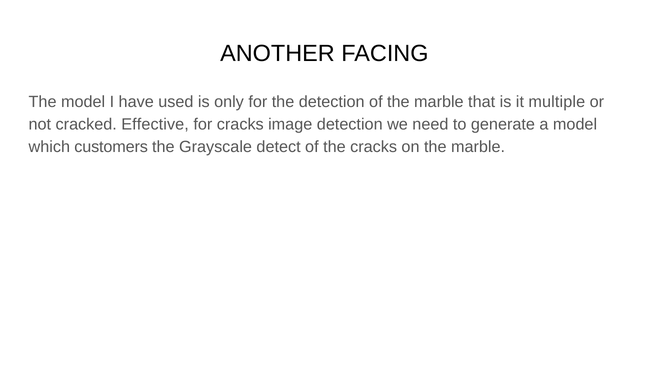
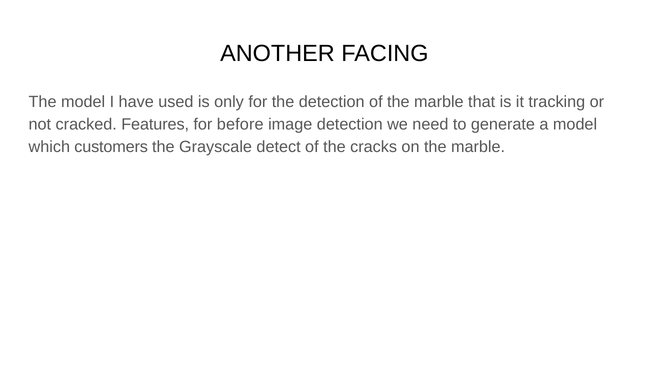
multiple: multiple -> tracking (557, 102)
Effective: Effective -> Features (155, 124)
for cracks: cracks -> before (240, 124)
